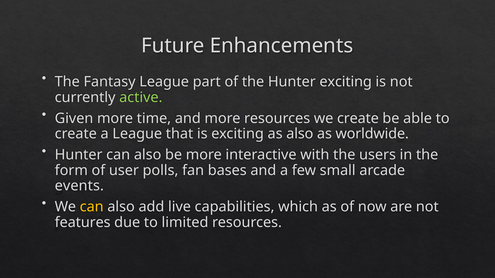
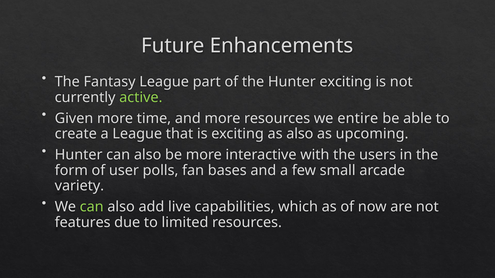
we create: create -> entire (358, 118)
worldwide: worldwide -> upcoming (372, 134)
events: events -> variety (79, 186)
can colour: yellow -> light green (92, 207)
